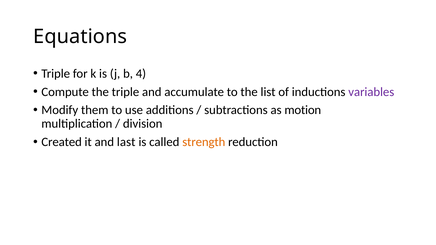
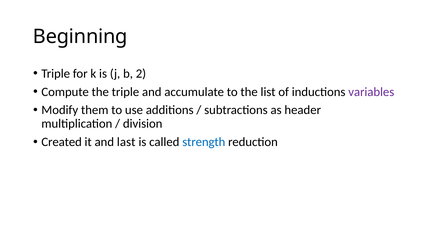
Equations: Equations -> Beginning (80, 37)
4: 4 -> 2 (141, 74)
motion: motion -> header (303, 110)
strength colour: orange -> blue (204, 142)
